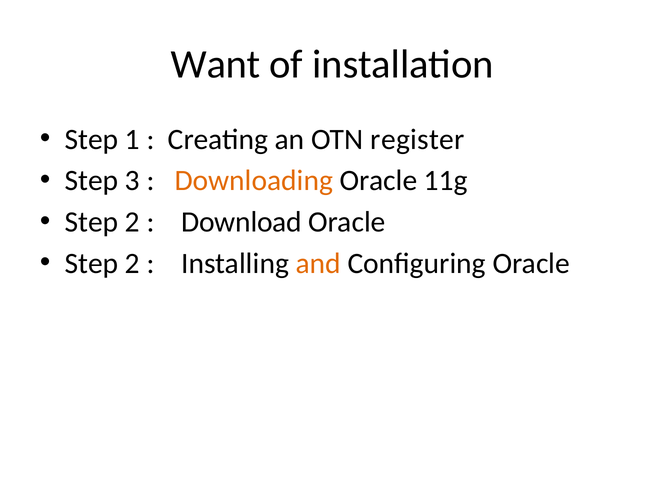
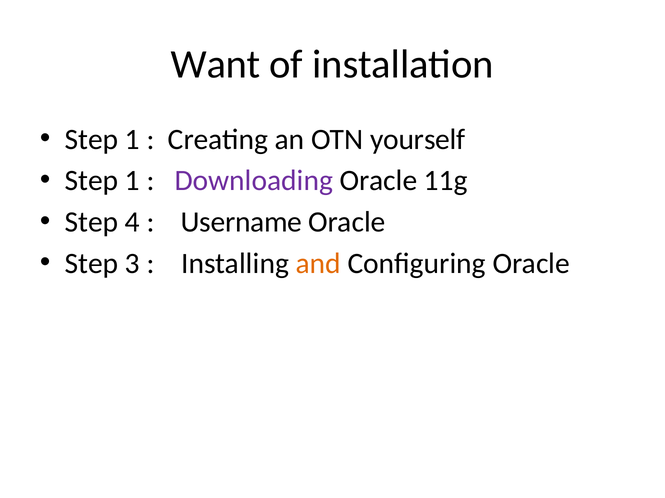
register: register -> yourself (418, 140)
3: 3 -> 1 (132, 181)
Downloading colour: orange -> purple (254, 181)
2: 2 -> 4 (132, 222)
Download: Download -> Username (242, 222)
2: 2 -> 3 (132, 264)
